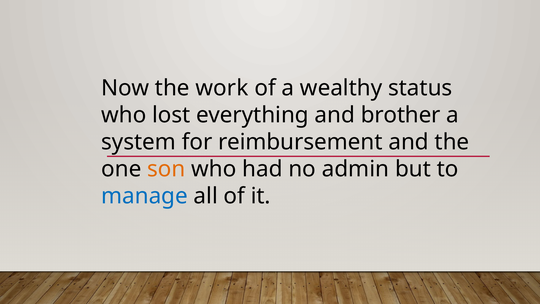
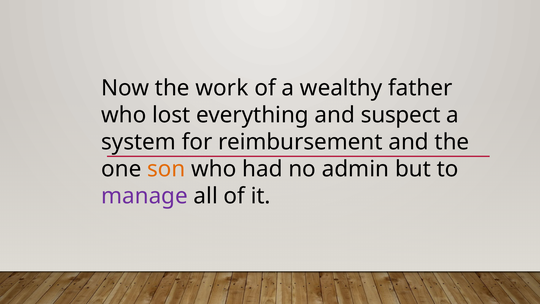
status: status -> father (420, 88)
brother: brother -> suspect (401, 115)
manage colour: blue -> purple (145, 196)
